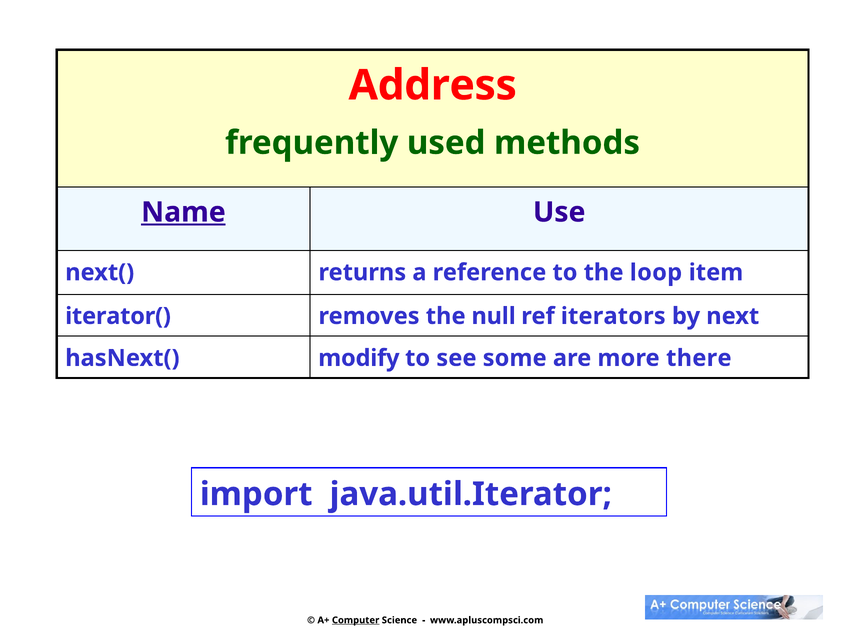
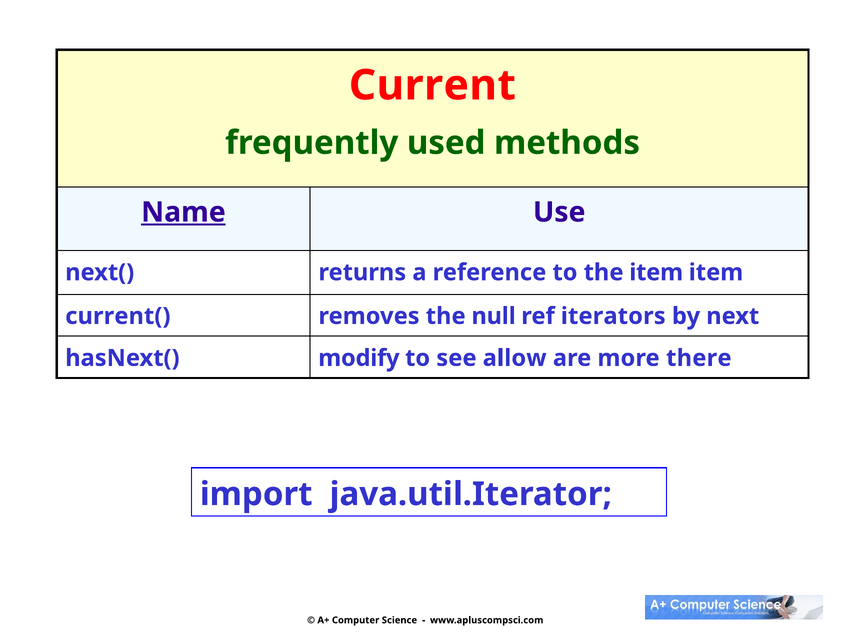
Address: Address -> Current (432, 85)
the loop: loop -> item (656, 273)
iterator(: iterator( -> current( (118, 316)
some: some -> allow (515, 358)
Computer underline: present -> none (356, 620)
